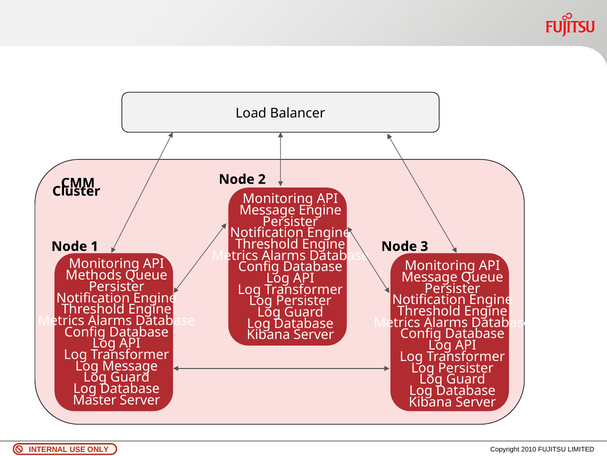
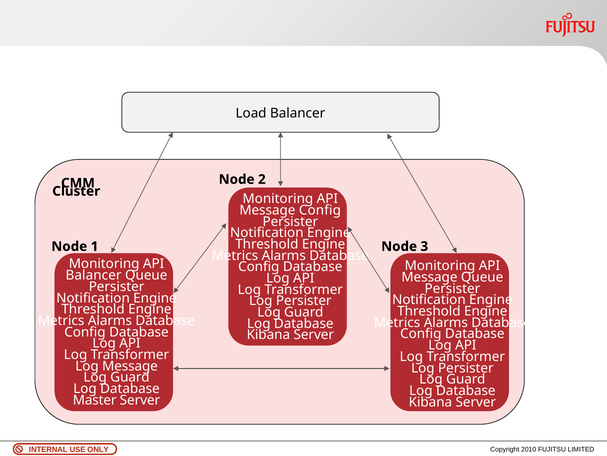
Message Engine: Engine -> Config (320, 210)
Methods: Methods -> Balancer (94, 275)
